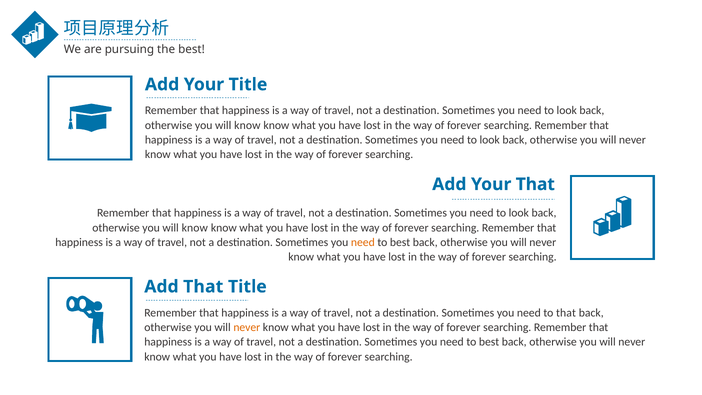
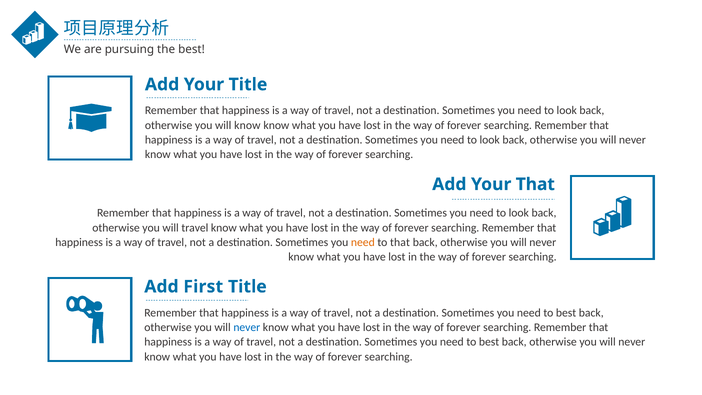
know: know -> travel (195, 228)
best: best -> that (400, 242)
Add That: That -> First (203, 287)
that: that -> best (566, 313)
never colour: orange -> blue (247, 327)
